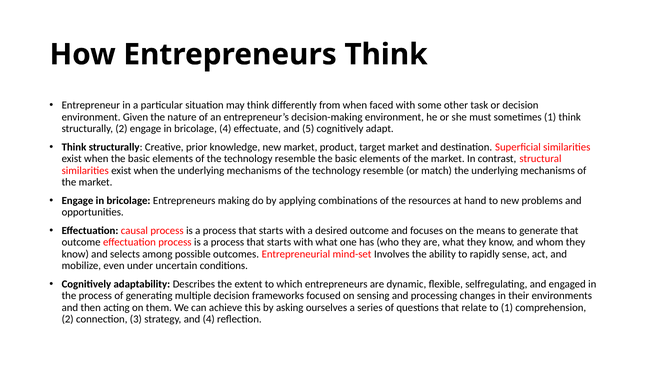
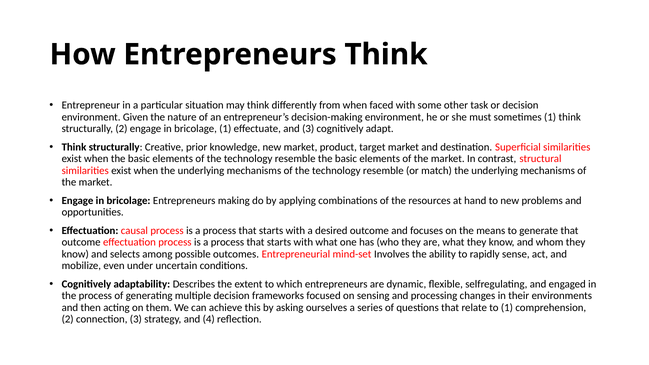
bricolage 4: 4 -> 1 (225, 129)
and 5: 5 -> 3 (308, 129)
